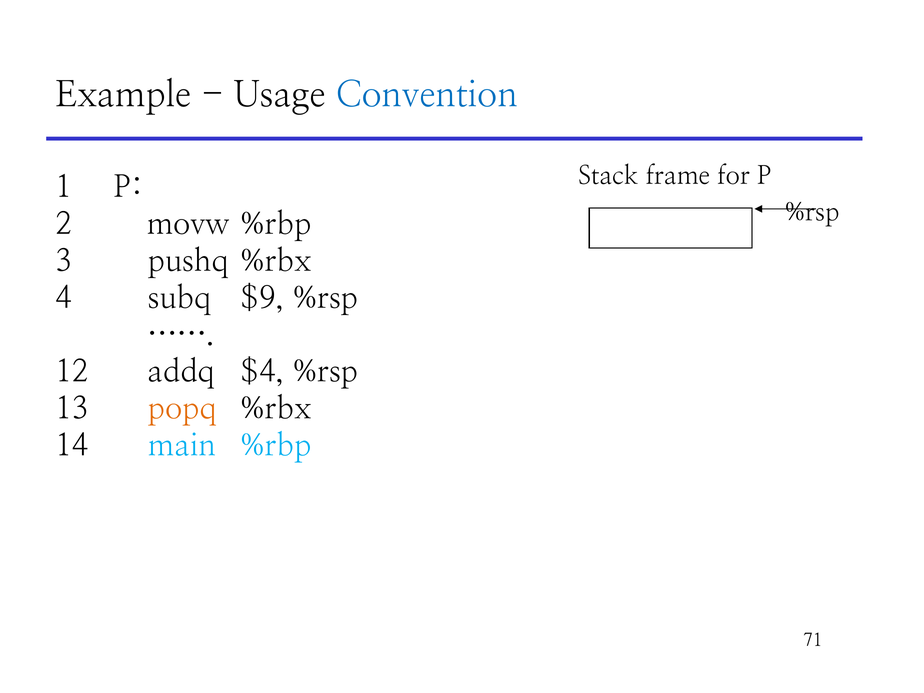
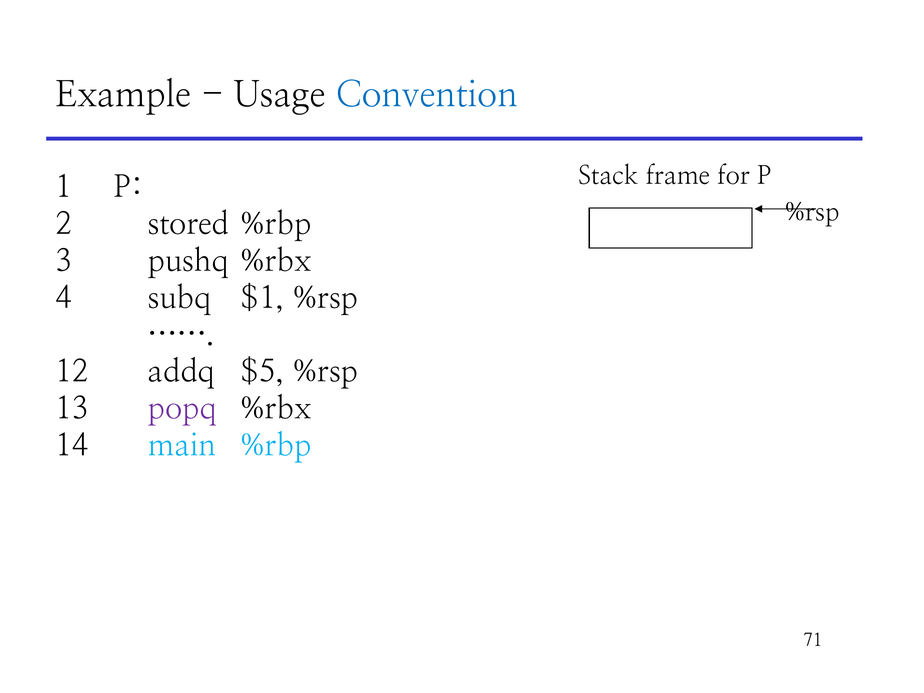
movw: movw -> stored (188, 224)
$9: $9 -> $1 (262, 298)
$4: $4 -> $5 (262, 372)
popq colour: orange -> purple (182, 409)
